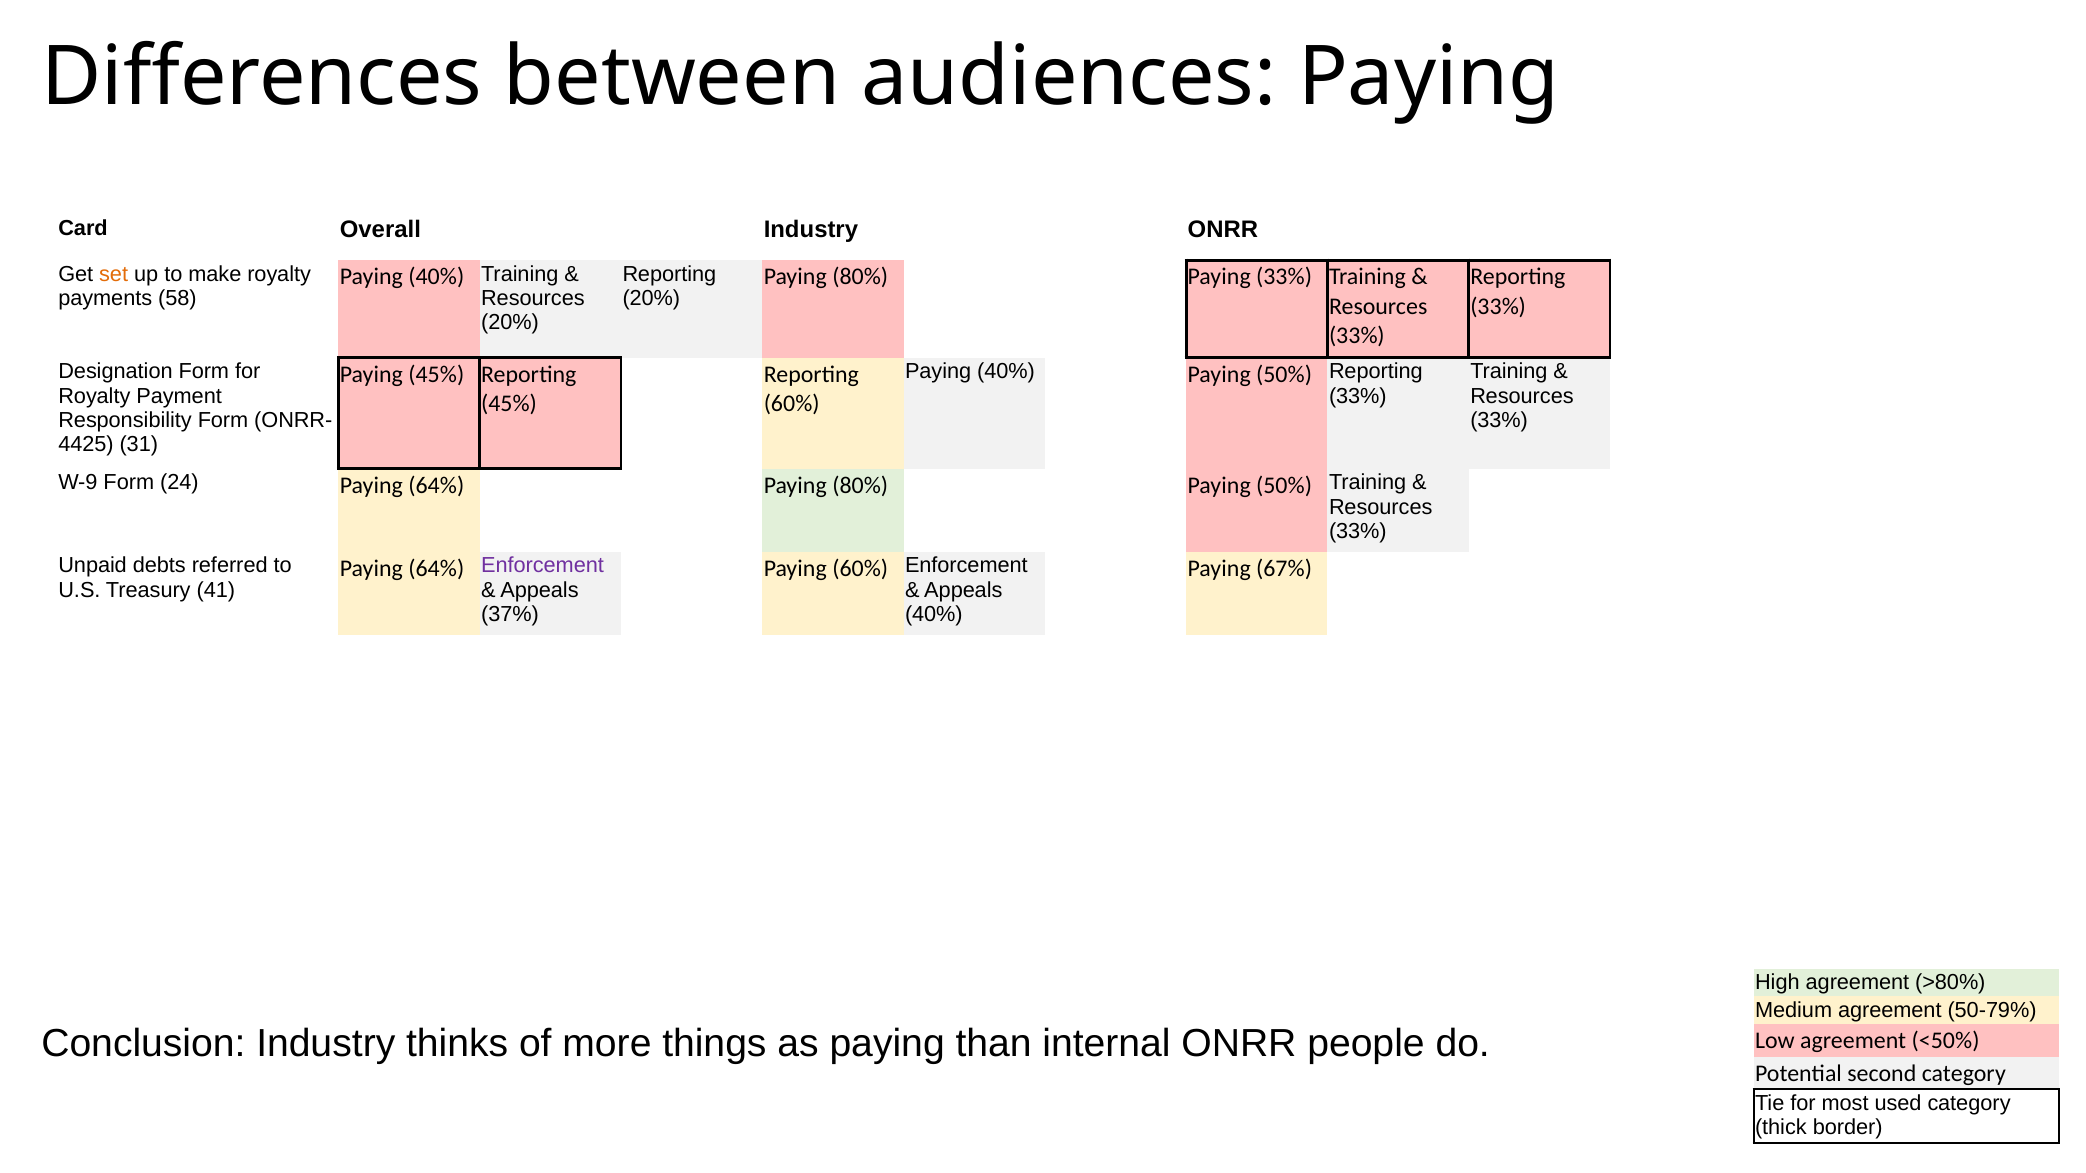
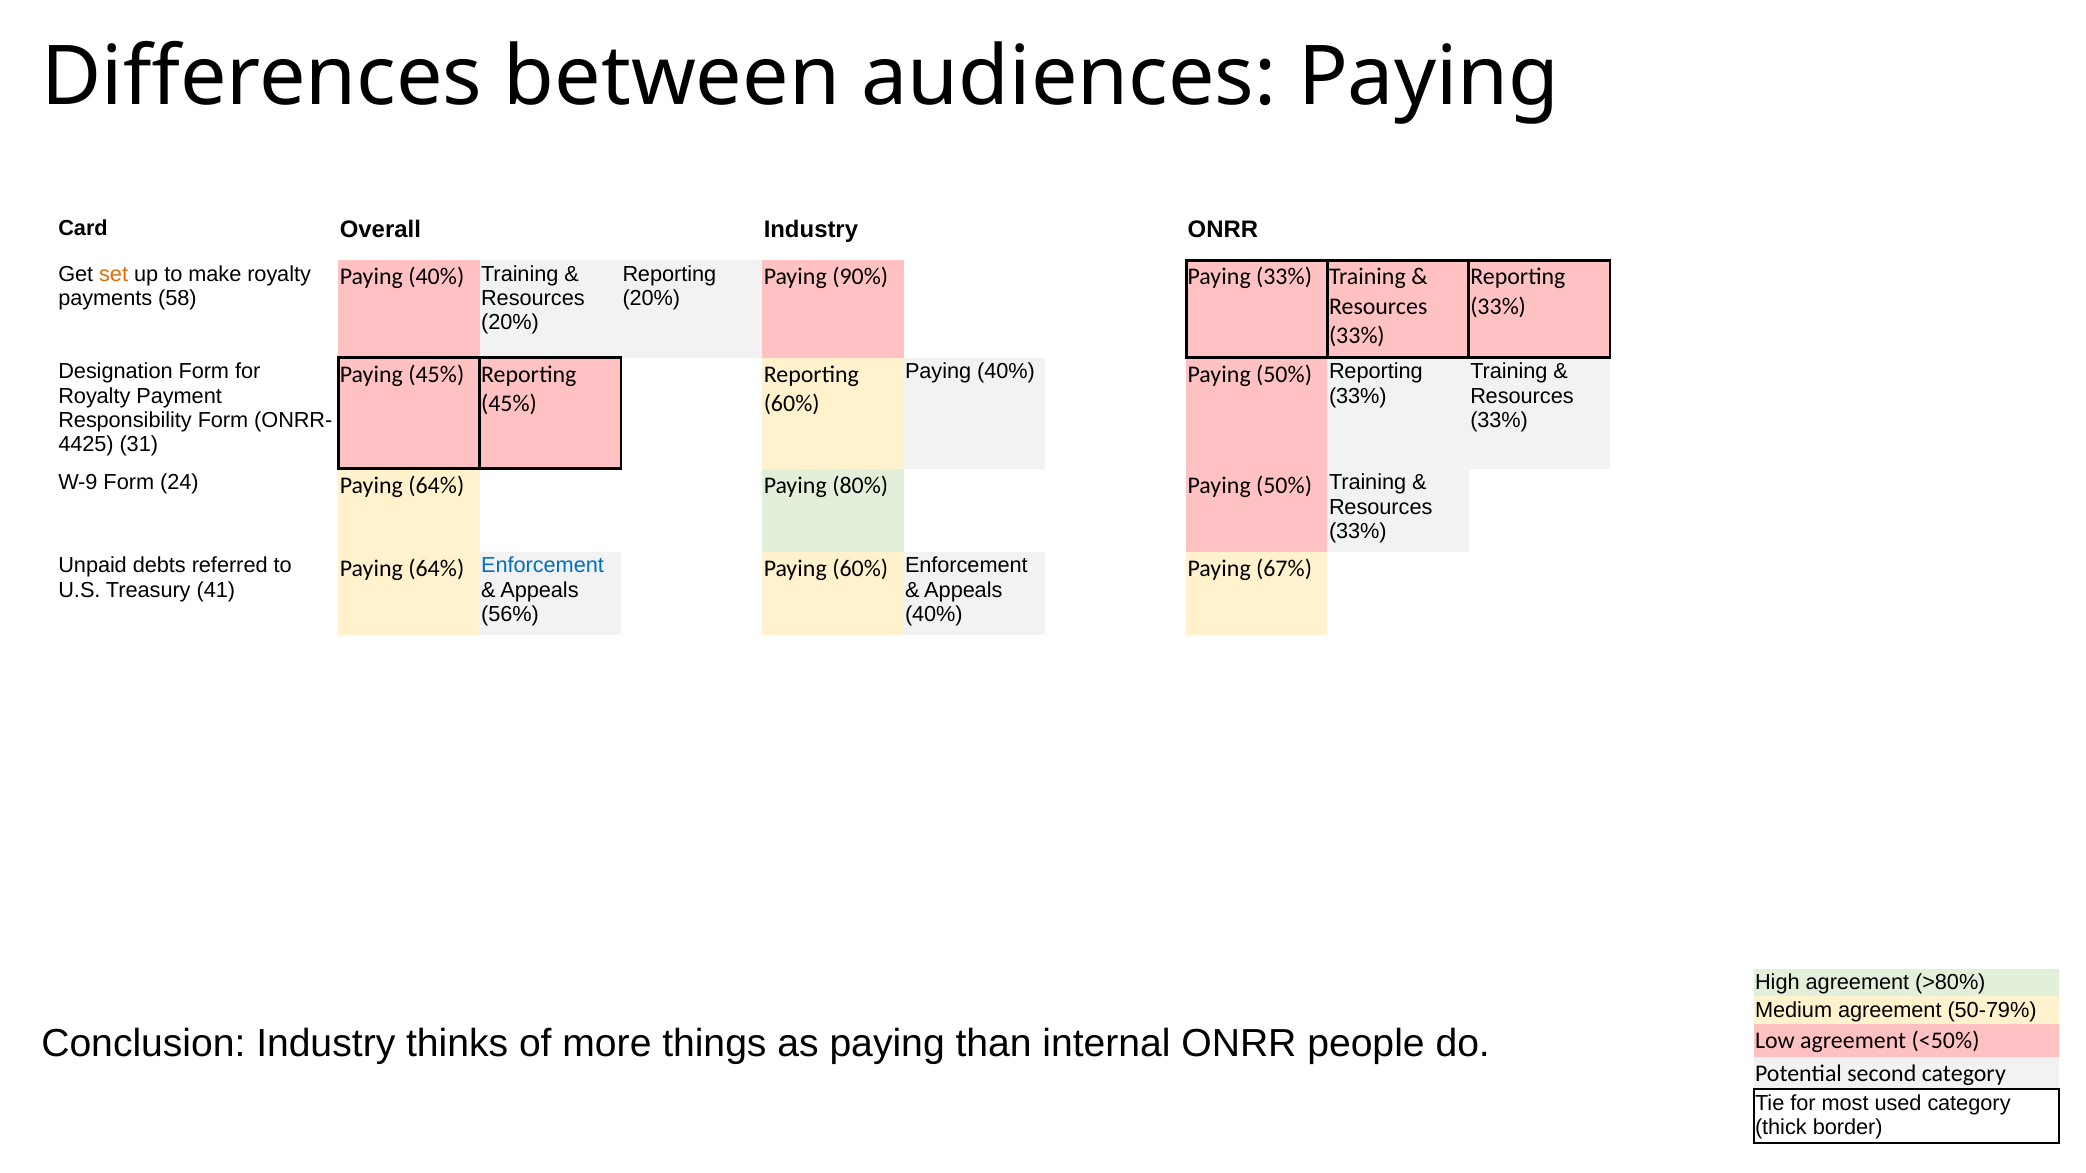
80%: 80% -> 90% (860, 277)
Enforcement colour: purple -> blue (543, 566)
37%: 37% -> 56% (510, 614)
